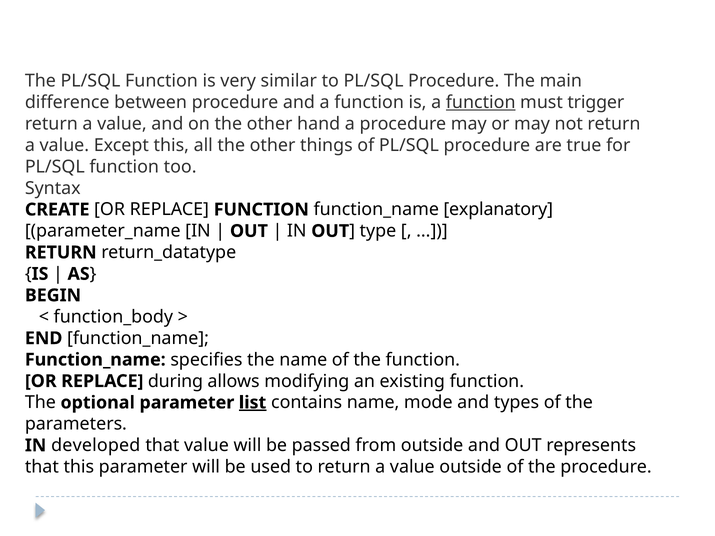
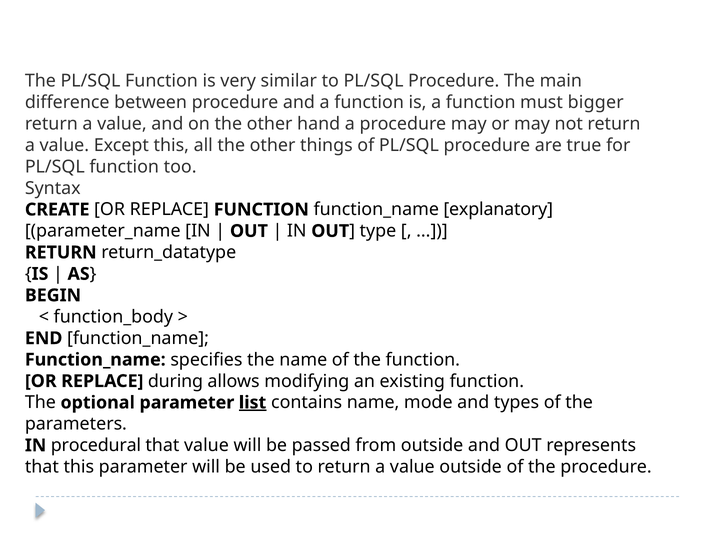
function underline: present -> none (481, 102)
trigger: trigger -> bigger (596, 102)
developed: developed -> procedural (96, 446)
